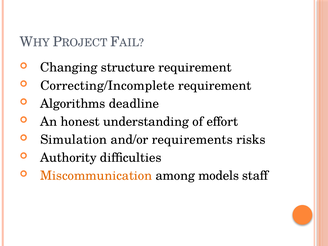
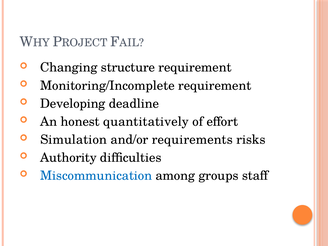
Correcting/Incomplete: Correcting/Incomplete -> Monitoring/Incomplete (107, 86)
Algorithms: Algorithms -> Developing (73, 104)
understanding: understanding -> quantitatively (146, 122)
Miscommunication colour: orange -> blue (96, 176)
models: models -> groups (219, 176)
